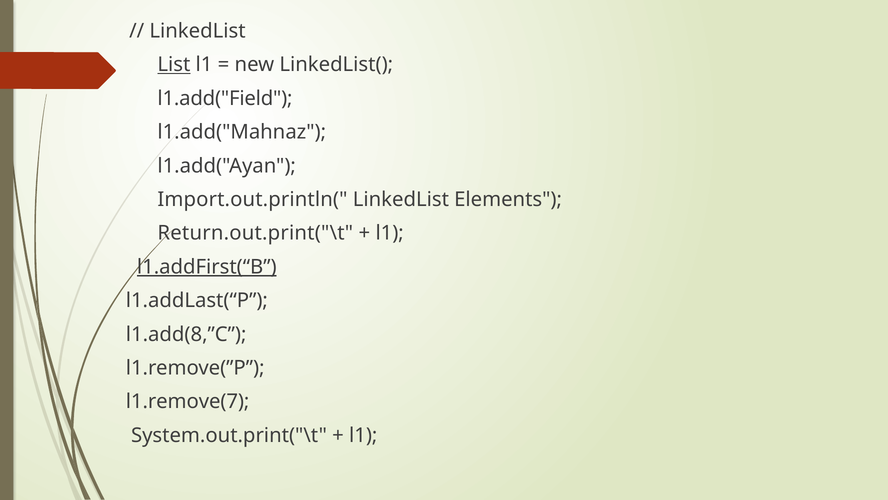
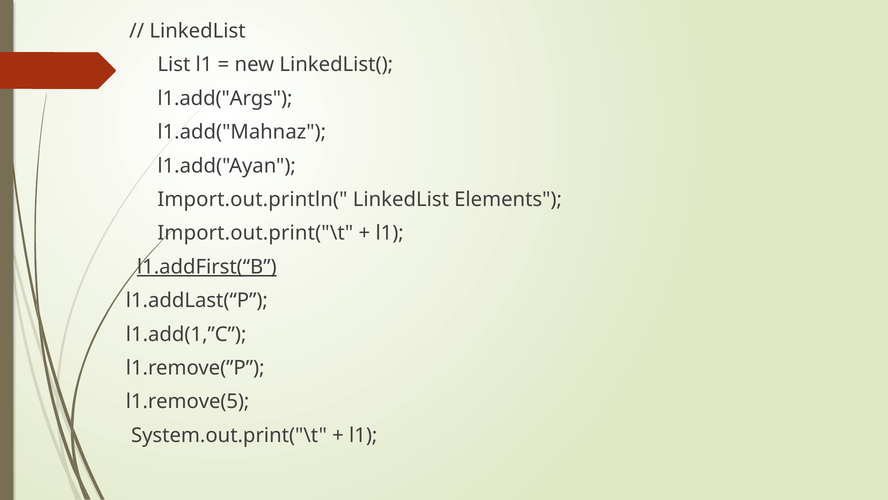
List underline: present -> none (174, 65)
l1.add("Field: l1.add("Field -> l1.add("Args (225, 98)
Return.out.print("\t: Return.out.print("\t -> Import.out.print("\t (255, 233)
l1.add(8,”C: l1.add(8,”C -> l1.add(1,”C (186, 334)
l1.remove(7: l1.remove(7 -> l1.remove(5 (188, 401)
